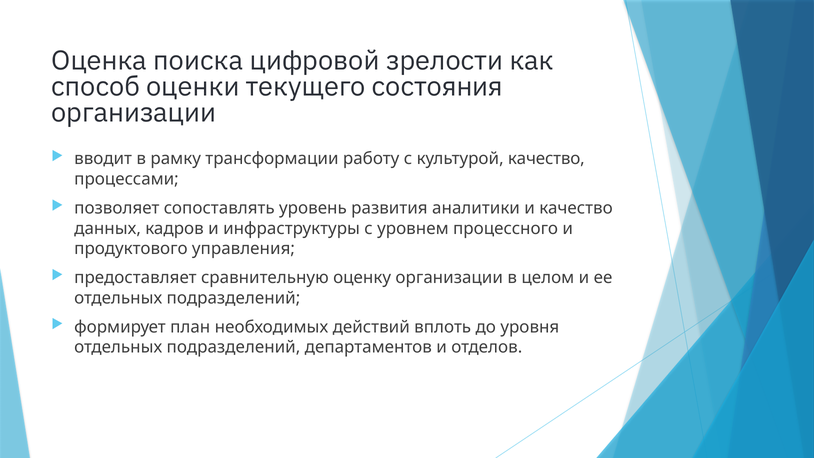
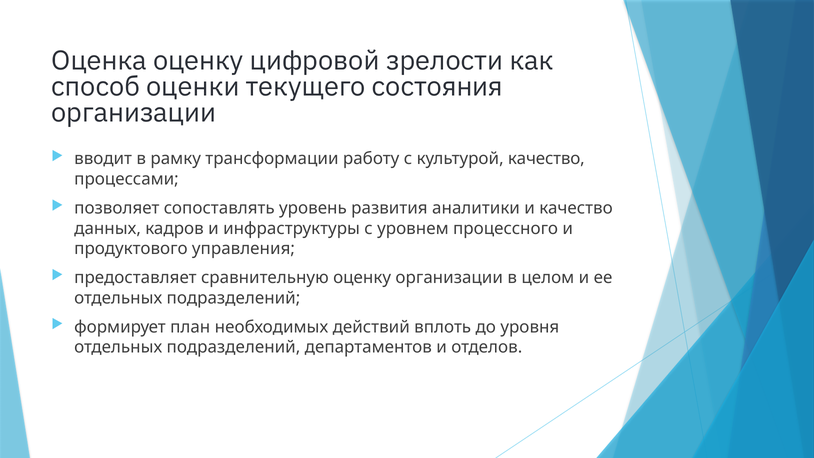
Оценка поиска: поиска -> оценку (198, 61)
